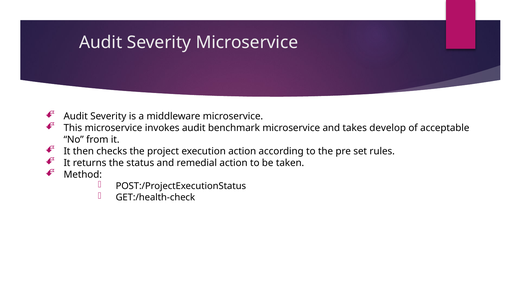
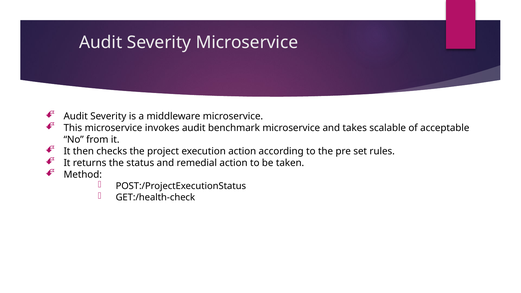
develop: develop -> scalable (388, 128)
